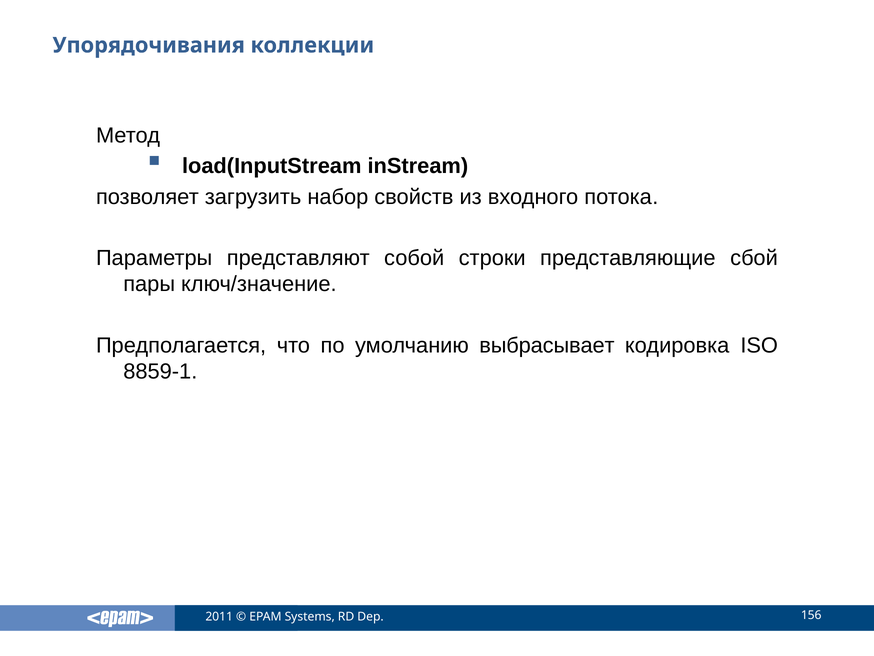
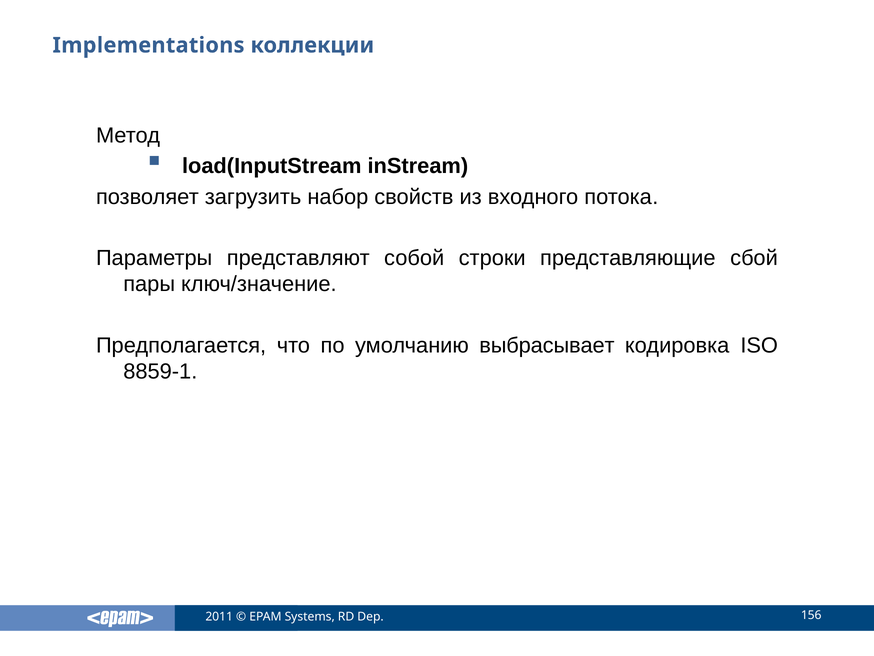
Упорядочивания: Упорядочивания -> Implementations (149, 45)
